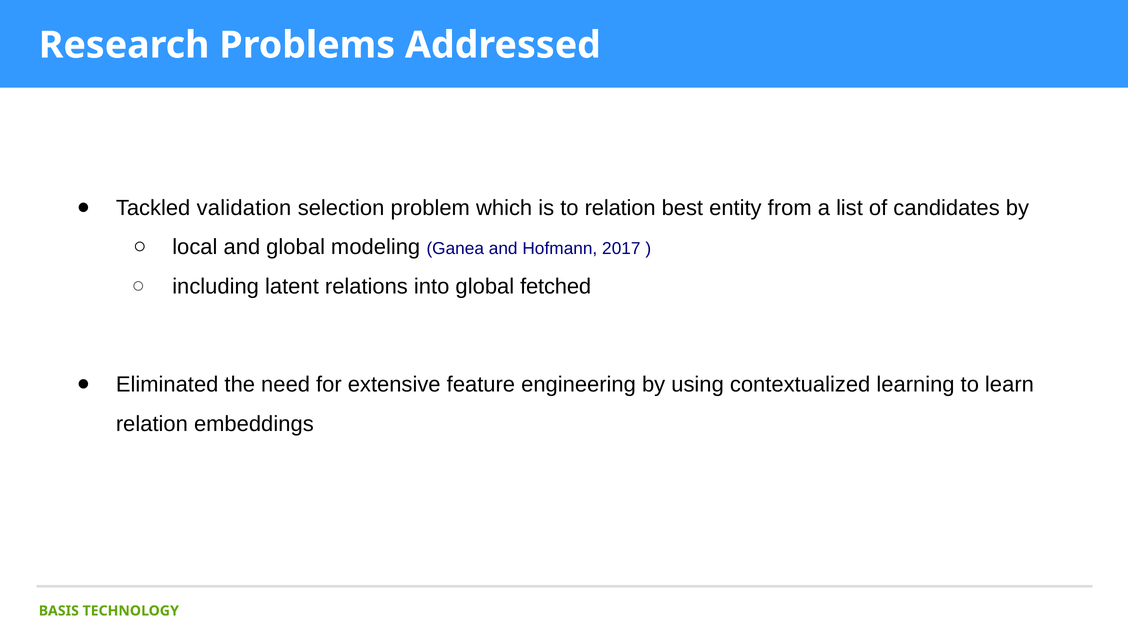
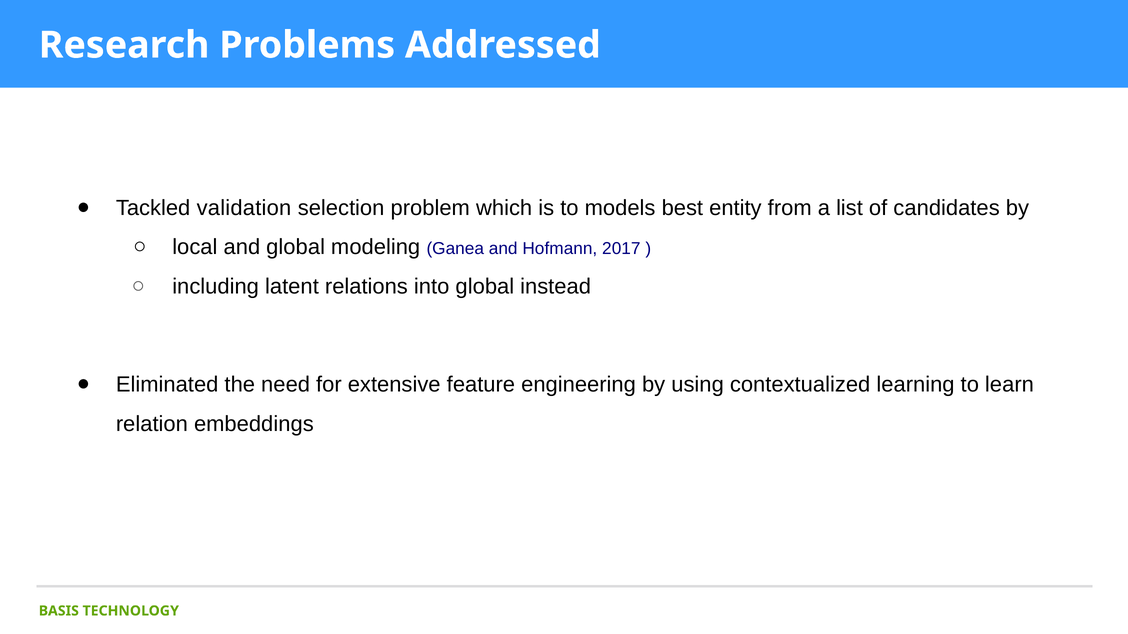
to relation: relation -> models (620, 208)
fetched: fetched -> instead (556, 287)
